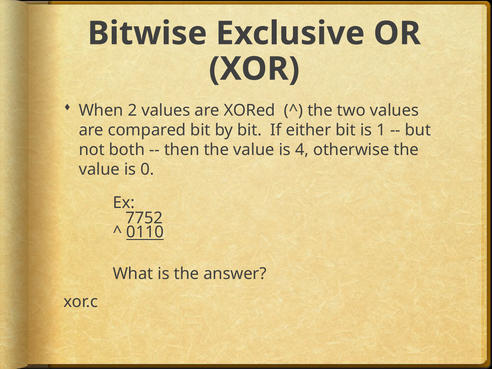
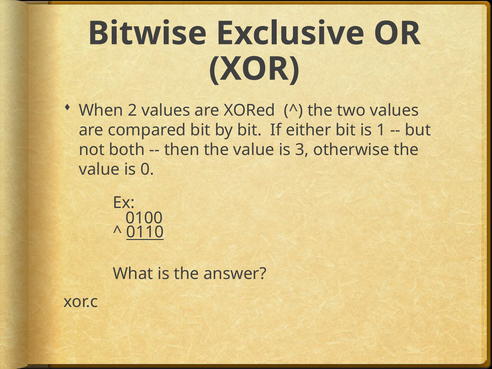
4: 4 -> 3 (302, 150)
7752: 7752 -> 0100 (144, 218)
